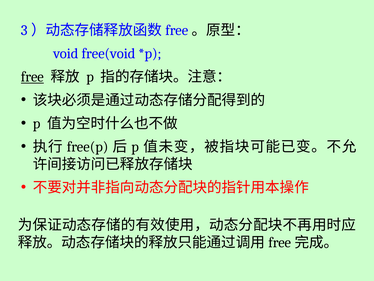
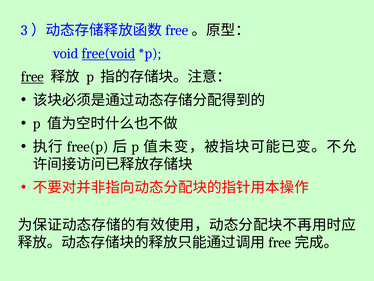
free(void underline: none -> present (109, 53)
